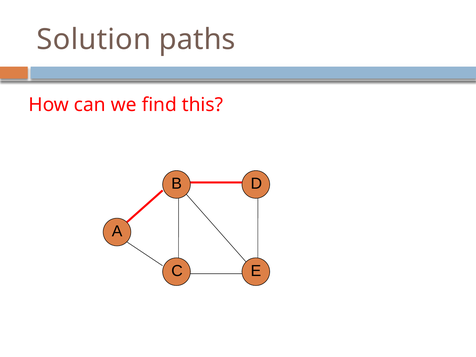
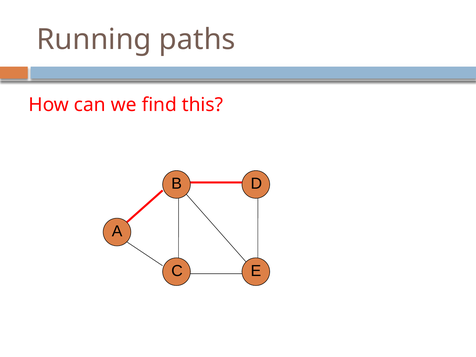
Solution: Solution -> Running (94, 40)
